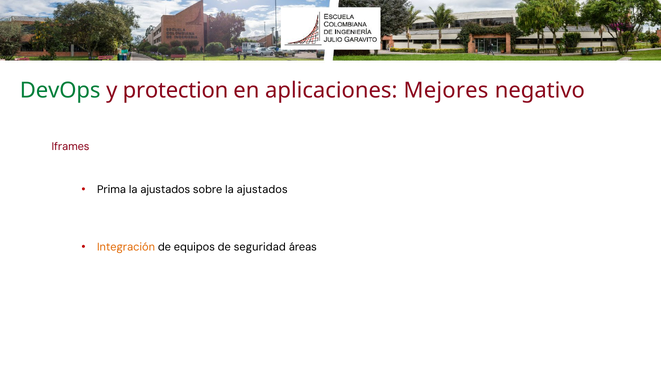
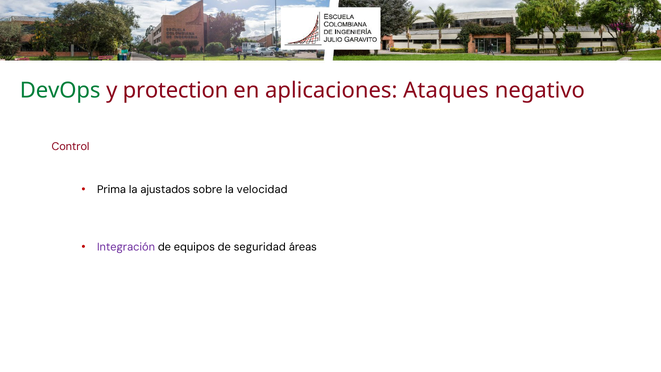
Mejores: Mejores -> Ataques (446, 90)
Iframes: Iframes -> Control (71, 147)
sobre la ajustados: ajustados -> velocidad (262, 190)
Integración colour: orange -> purple (126, 247)
